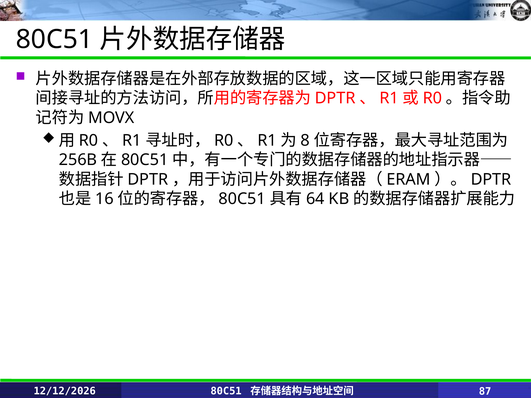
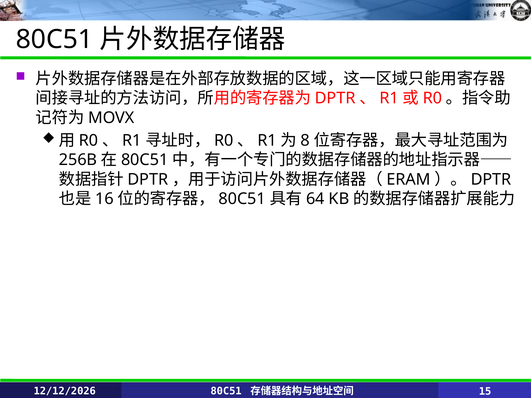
87: 87 -> 15 (485, 392)
